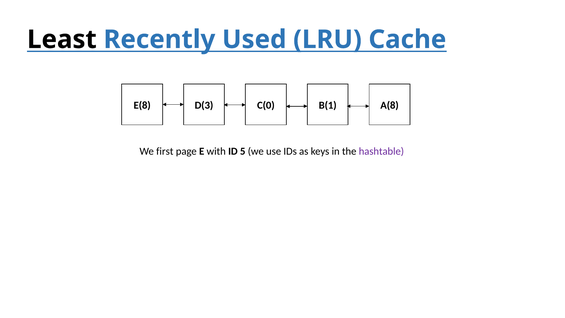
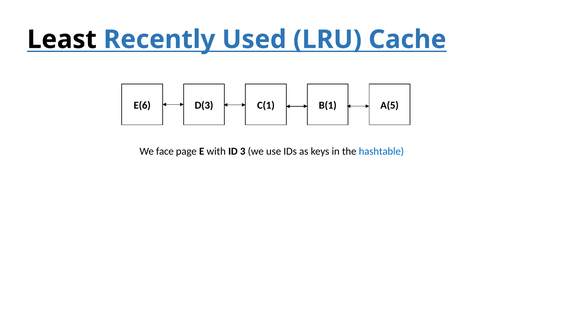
E(8: E(8 -> E(6 (142, 105)
C(0: C(0 -> C(1 (266, 105)
A(8: A(8 -> A(5 (390, 105)
first: first -> face (165, 151)
5: 5 -> 3 (243, 151)
hashtable colour: purple -> blue (381, 151)
